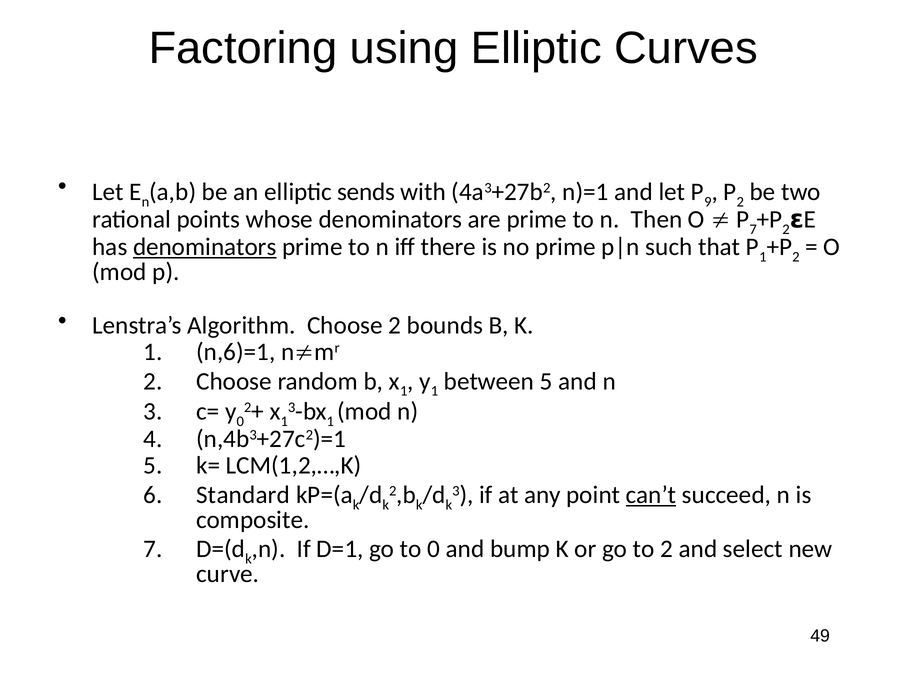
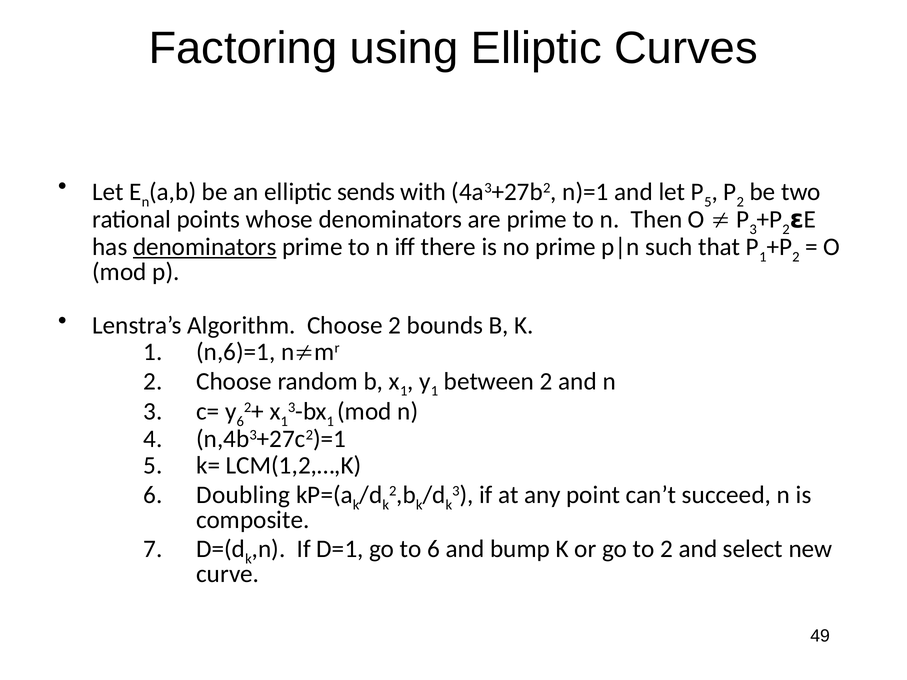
P 9: 9 -> 5 (708, 202)
P 7: 7 -> 3 (753, 229)
between 5: 5 -> 2 (546, 382)
0: 0 -> 6 (240, 421)
Standard: Standard -> Doubling (243, 495)
can’t underline: present -> none (651, 495)
to 0: 0 -> 6 (434, 549)
